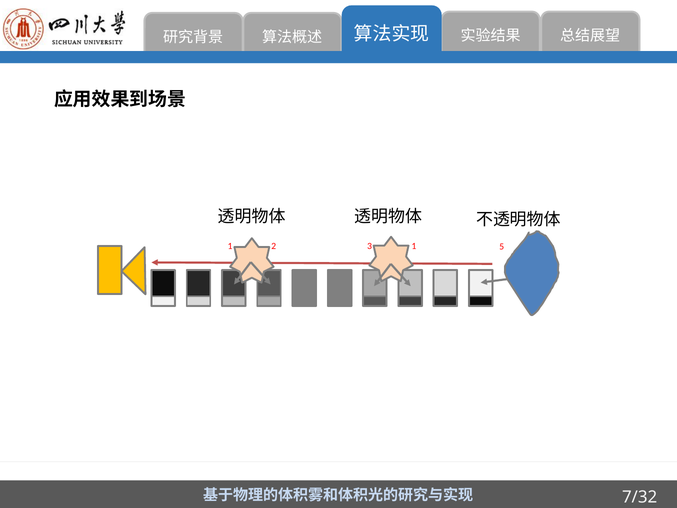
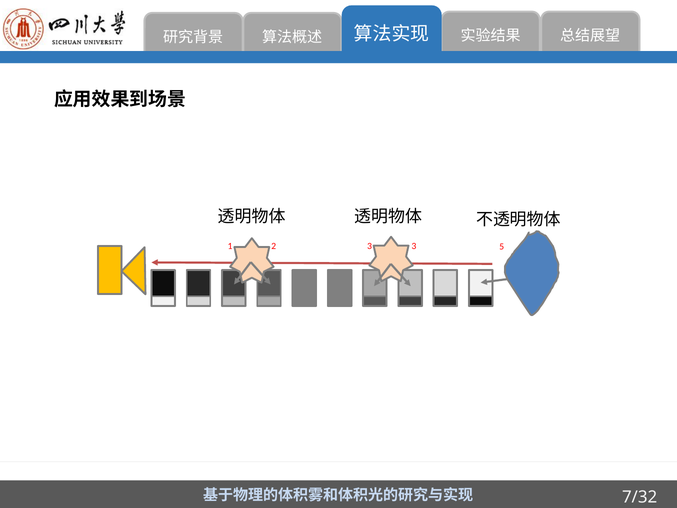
3 1: 1 -> 3 (414, 246)
